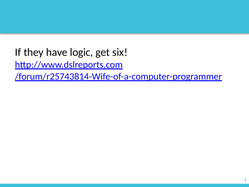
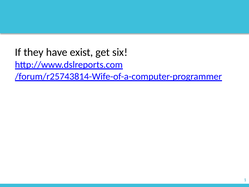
logic: logic -> exist (82, 52)
